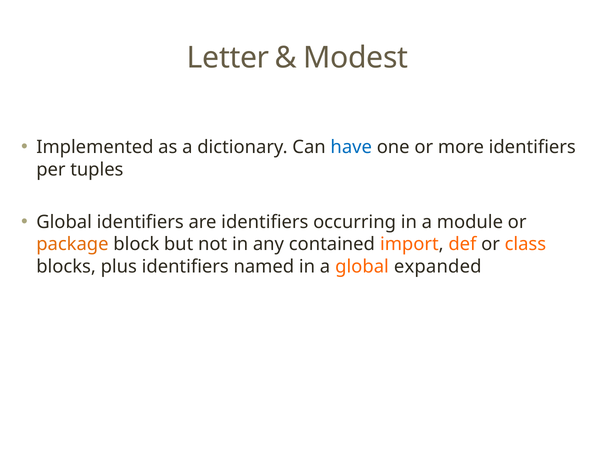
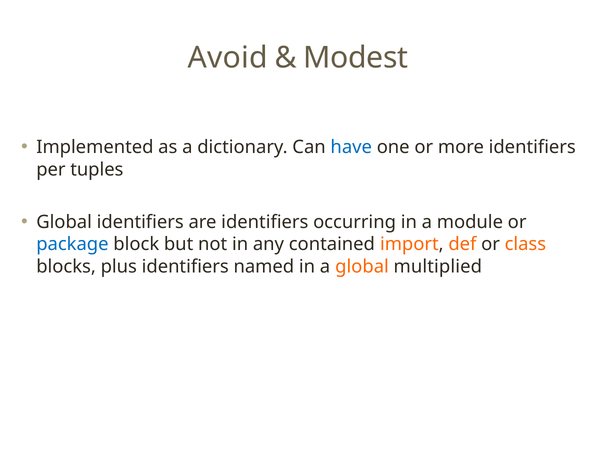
Letter: Letter -> Avoid (228, 58)
package colour: orange -> blue (72, 244)
expanded: expanded -> multiplied (438, 266)
